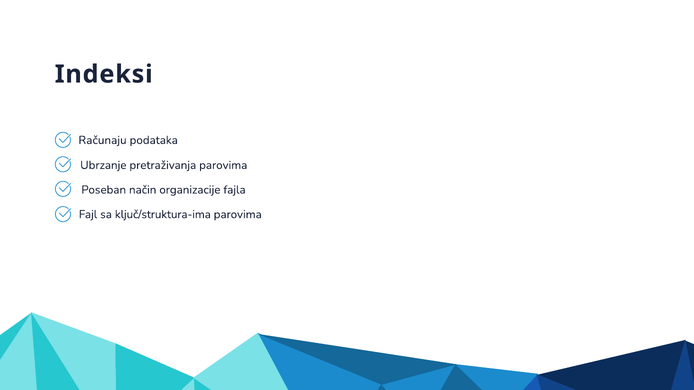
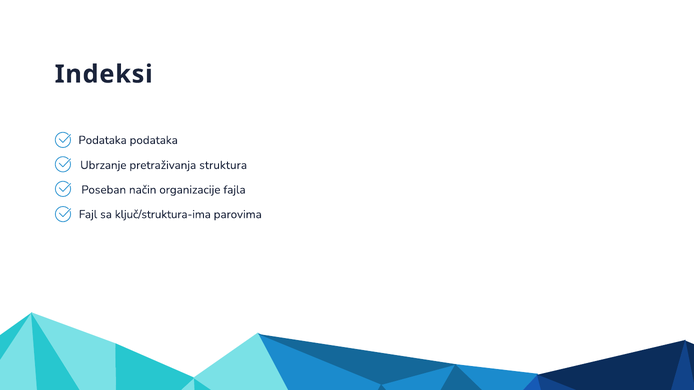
Računaju: Računaju -> Podataka (103, 140)
pretraživanja parovima: parovima -> struktura (223, 165)
